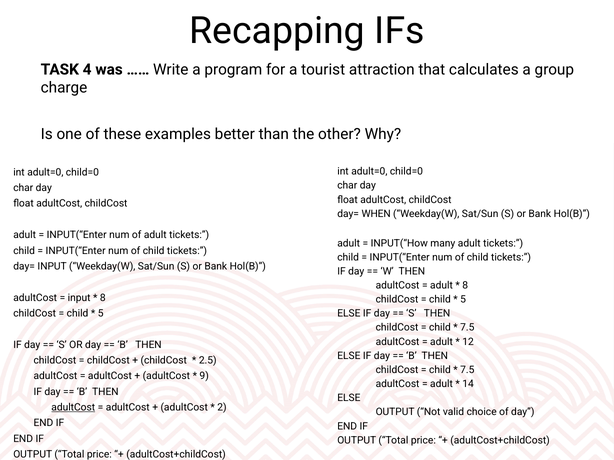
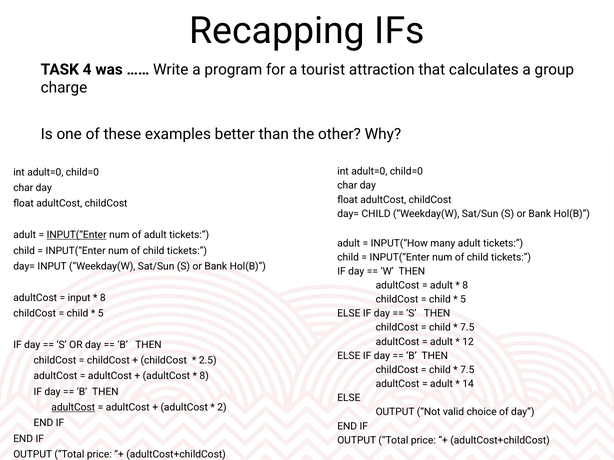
day= WHEN: WHEN -> CHILD (376, 214)
INPUT(“Enter underline: none -> present (77, 235)
9: 9 -> 8 (204, 376)
